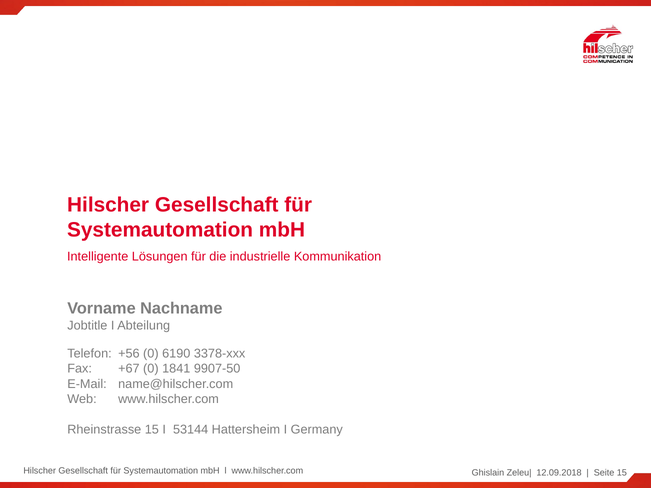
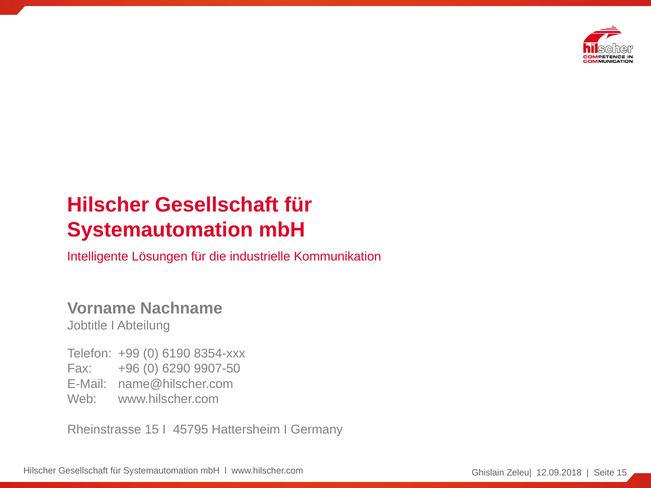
+56: +56 -> +99 (129, 354)
3378-xxx: 3378-xxx -> 8354-xxx (220, 354)
+67: +67 -> +96 (129, 369)
1841: 1841 -> 6290 (176, 369)
53144: 53144 -> 45795 (191, 430)
